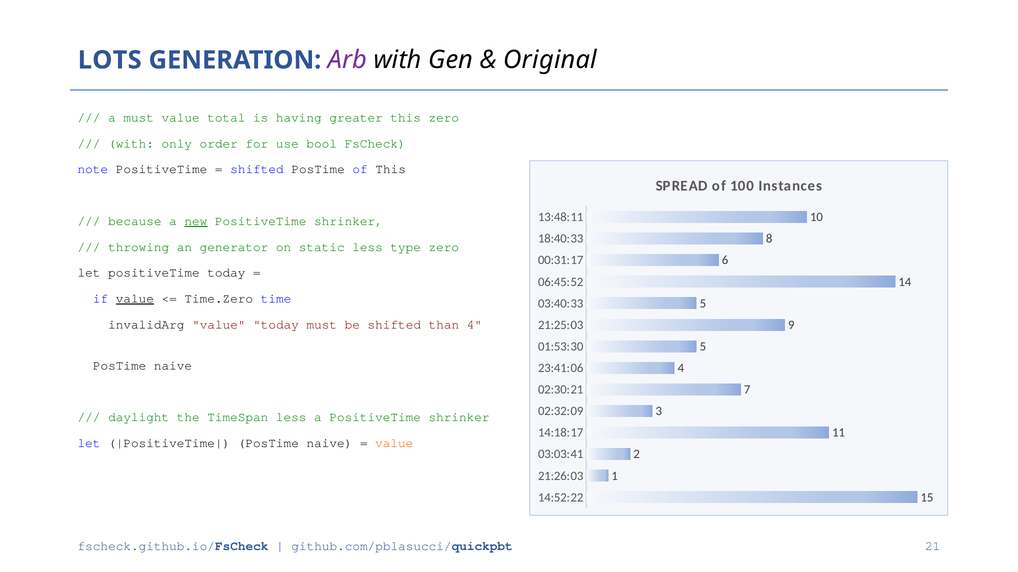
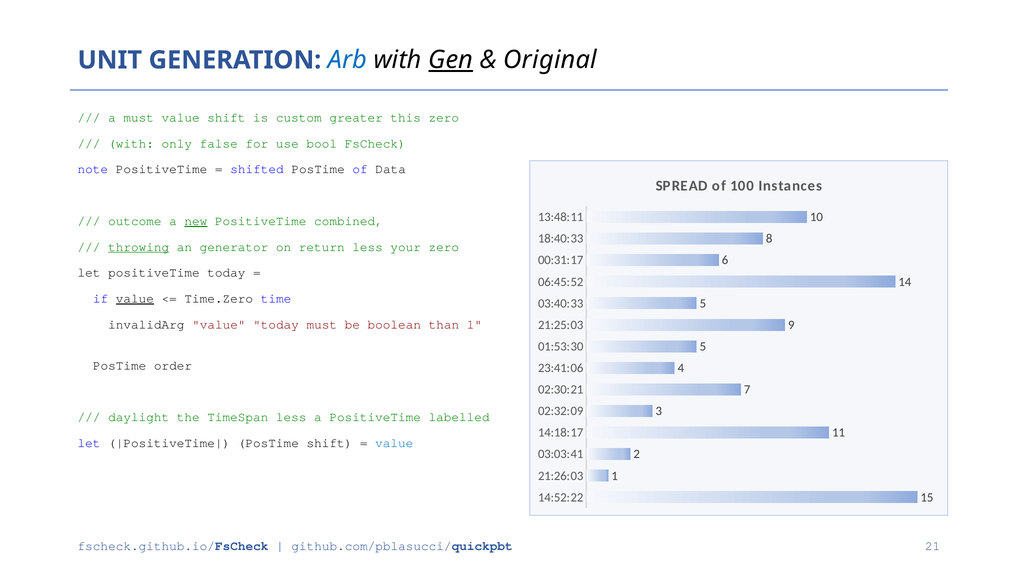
LOTS: LOTS -> UNIT (110, 60)
Arb colour: purple -> blue (347, 60)
Gen underline: none -> present (451, 60)
value total: total -> shift (226, 118)
having: having -> custom (299, 118)
order: order -> false (219, 144)
of This: This -> Data (391, 169)
because: because -> outcome (135, 221)
shrinker: shrinker -> combined (348, 221)
throwing underline: none -> present (139, 247)
static: static -> return (322, 247)
type: type -> your (406, 247)
be shifted: shifted -> boolean (394, 325)
than 4: 4 -> 1 (474, 325)
naive: naive -> order (173, 366)
a PositiveTime shrinker: shrinker -> labelled (459, 418)
naive: naive -> shift (329, 444)
value colour: orange -> blue (394, 444)
